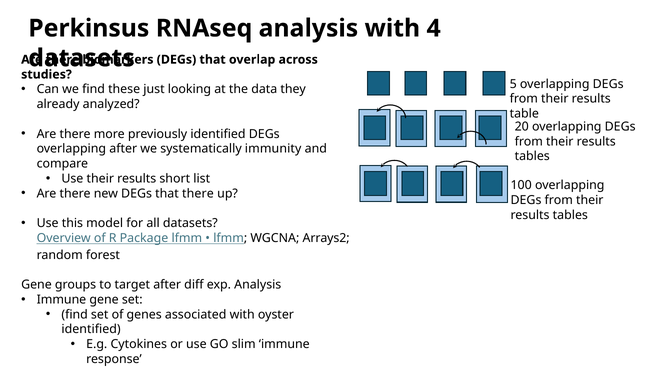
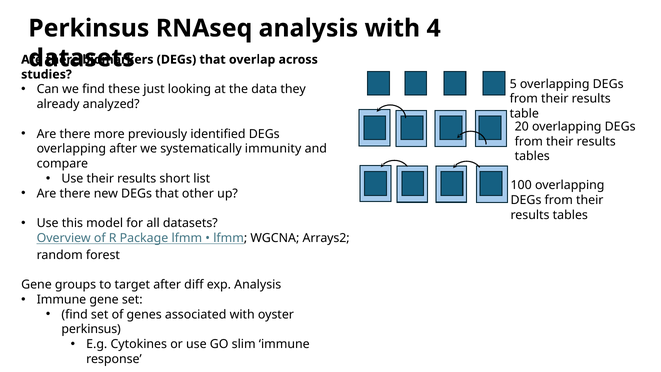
that there: there -> other (198, 193)
identified: identified -> perkinsus (91, 329)
